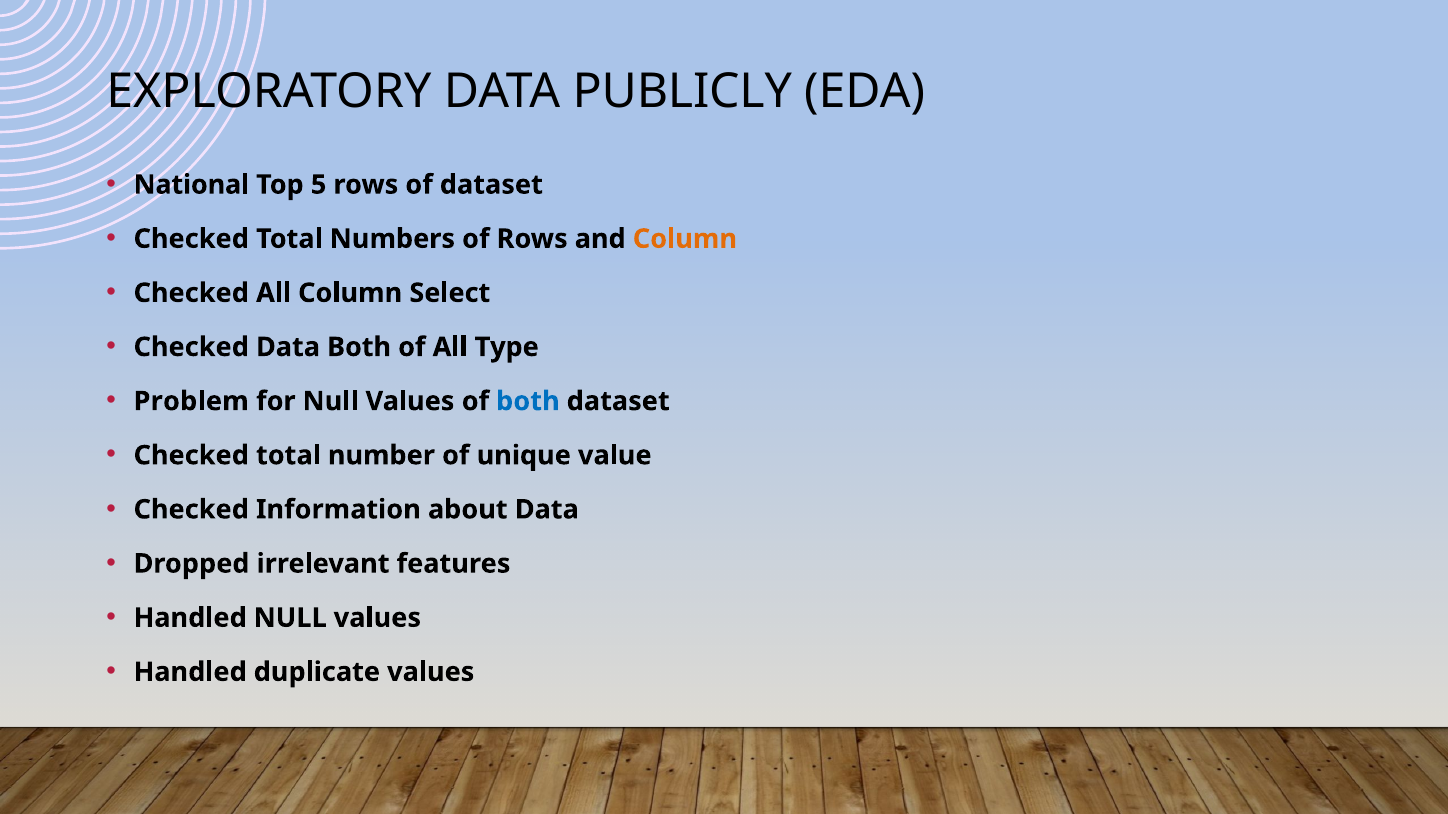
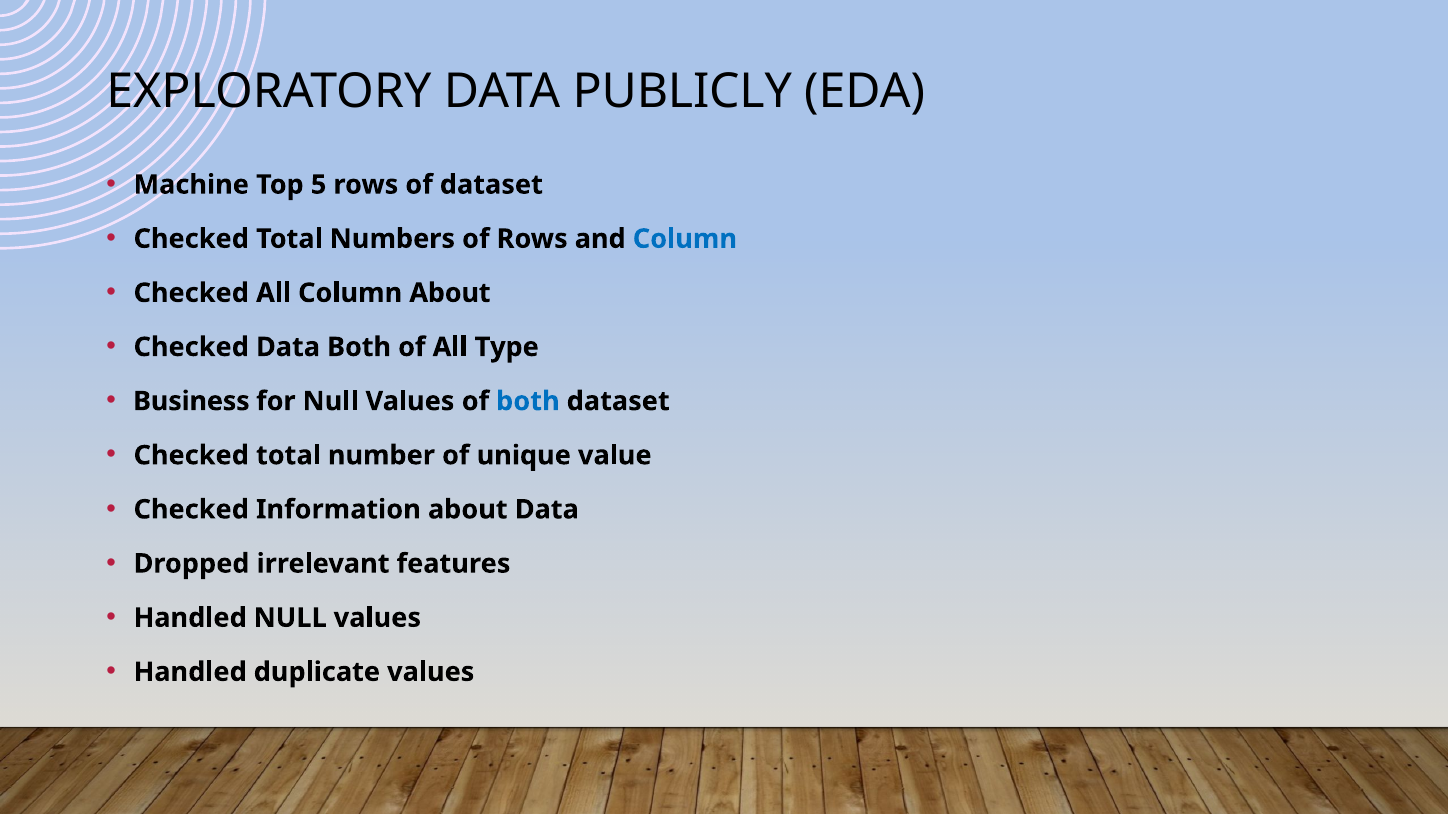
National: National -> Machine (191, 185)
Column colour: orange -> blue (685, 239)
Column Select: Select -> About (450, 293)
Problem: Problem -> Business (191, 401)
